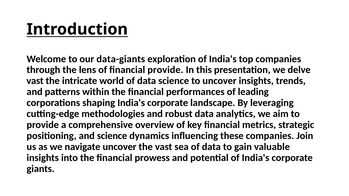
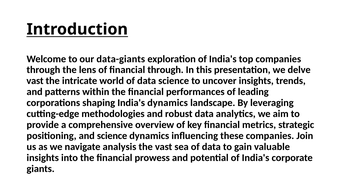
financial provide: provide -> through (166, 70)
shaping India's corporate: corporate -> dynamics (168, 103)
navigate uncover: uncover -> analysis (119, 147)
